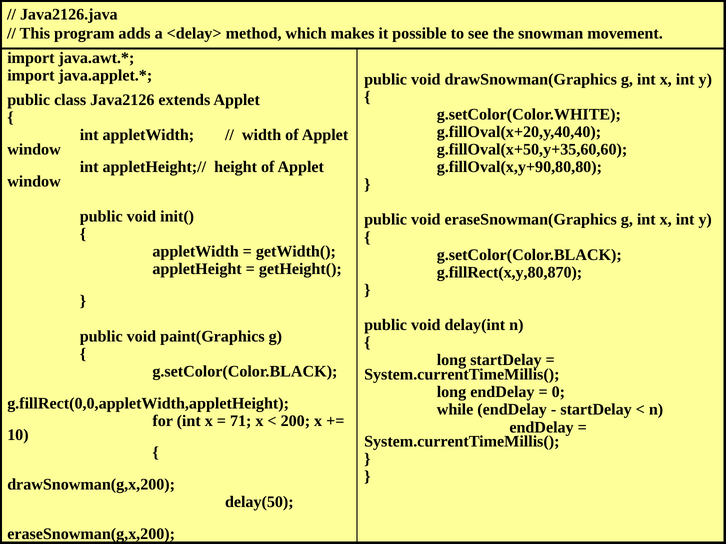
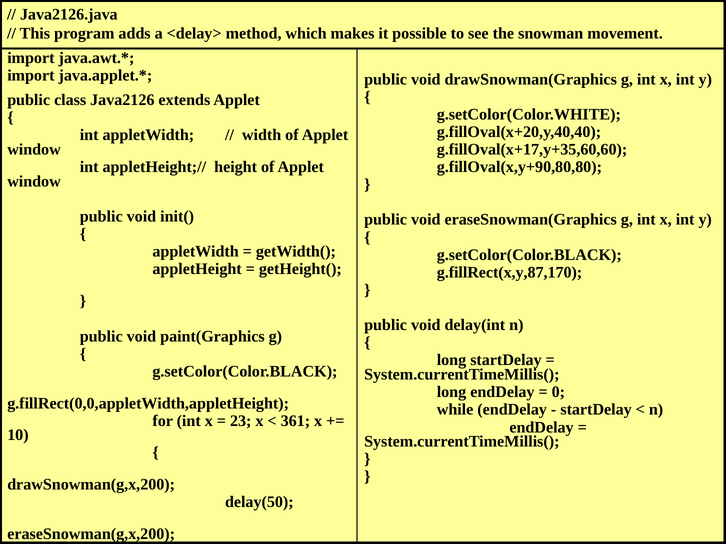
g.fillOval(x+50,y+35,60,60: g.fillOval(x+50,y+35,60,60 -> g.fillOval(x+17,y+35,60,60 (532, 150)
g.fillRect(x,y,80,870: g.fillRect(x,y,80,870 -> g.fillRect(x,y,87,170 (509, 273)
71: 71 -> 23 (241, 421)
200: 200 -> 361 (295, 421)
